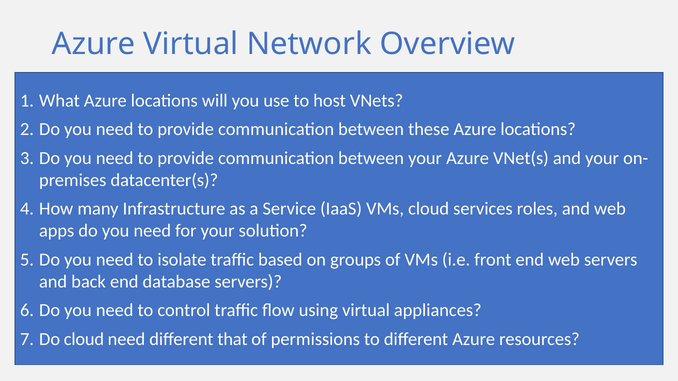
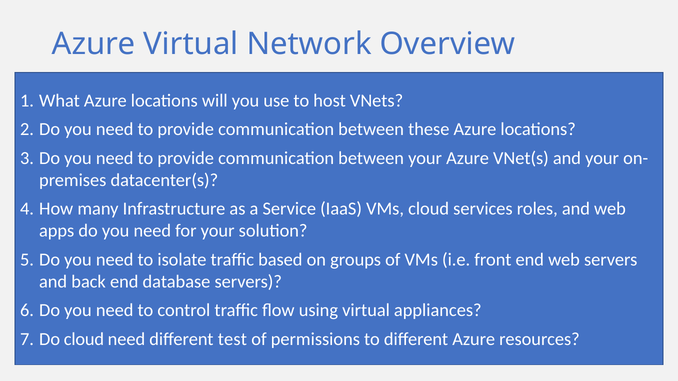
that: that -> test (232, 339)
